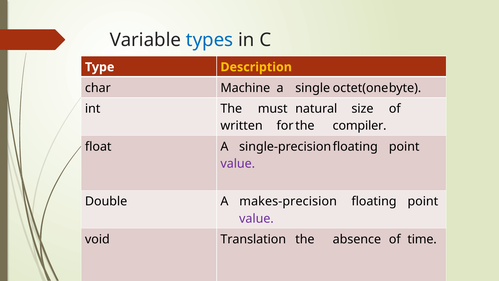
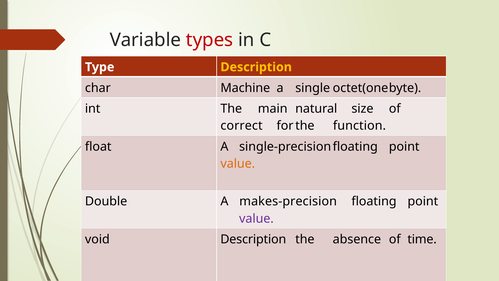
types colour: blue -> red (210, 40)
must: must -> main (273, 109)
written: written -> correct (242, 126)
compiler: compiler -> function (359, 126)
value colour: purple -> orange (238, 163)
void Translation: Translation -> Description (253, 239)
